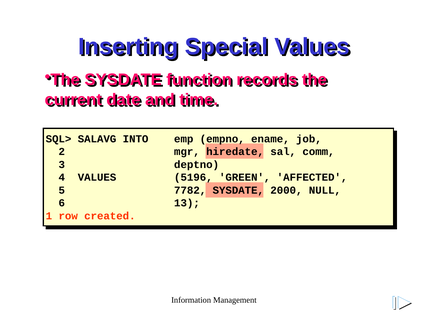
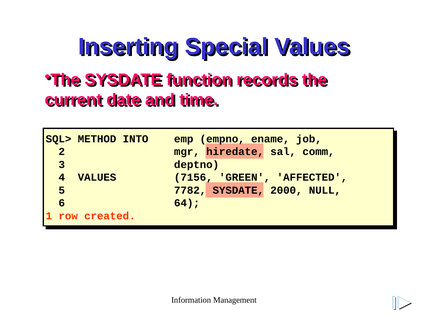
SALAVG: SALAVG -> METHOD (97, 139)
5196: 5196 -> 7156 (193, 177)
13: 13 -> 64 (187, 203)
